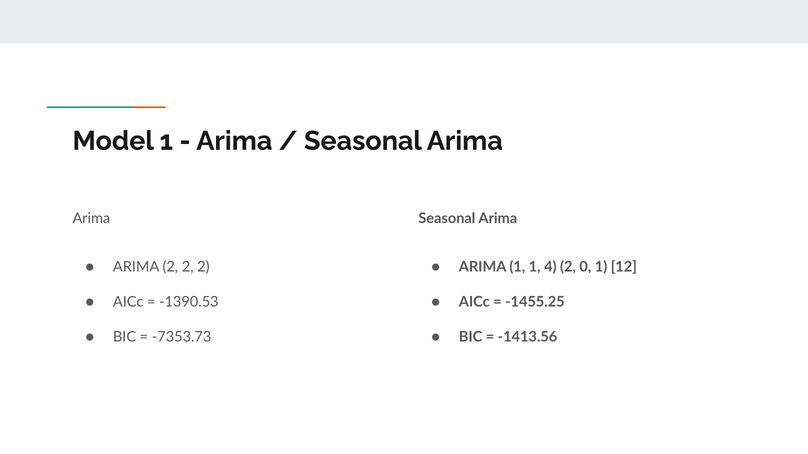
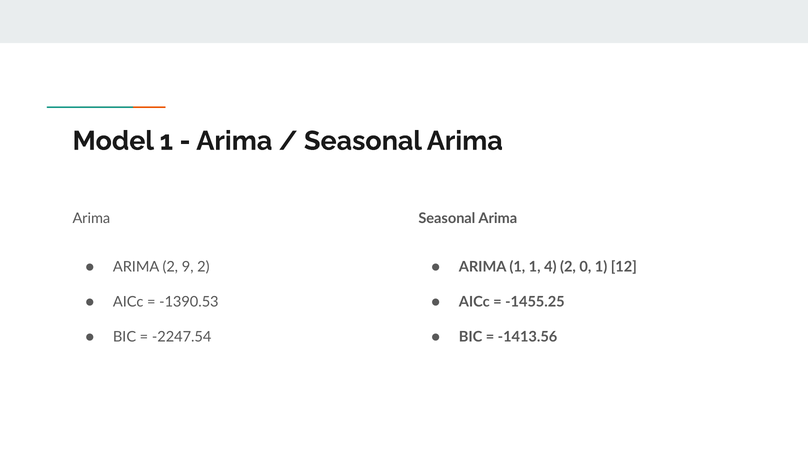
ARIMA 2 2: 2 -> 9 (188, 267)
-7353.73: -7353.73 -> -2247.54 (182, 337)
